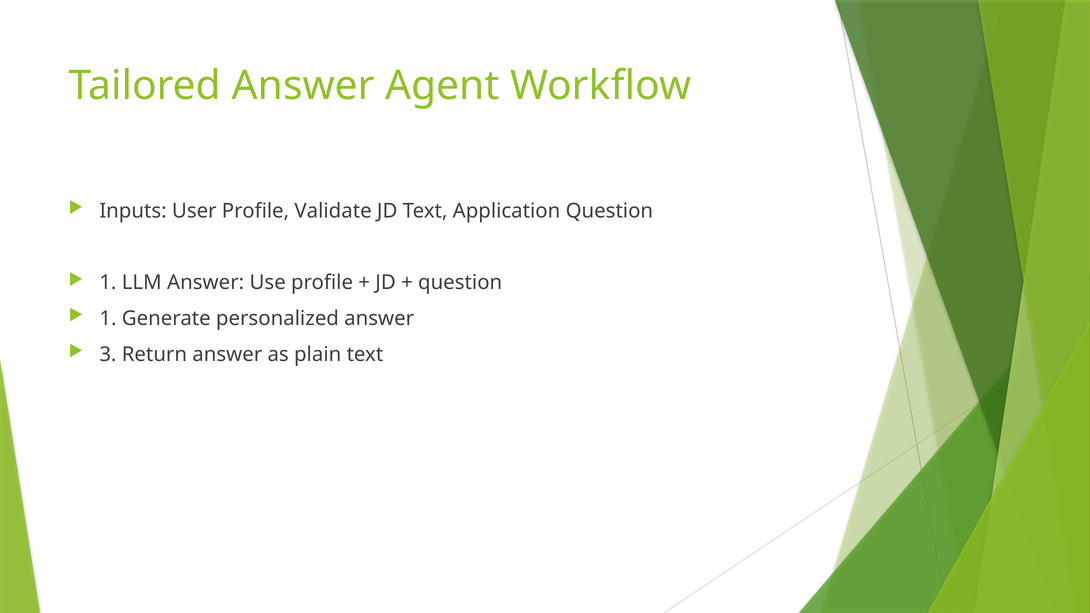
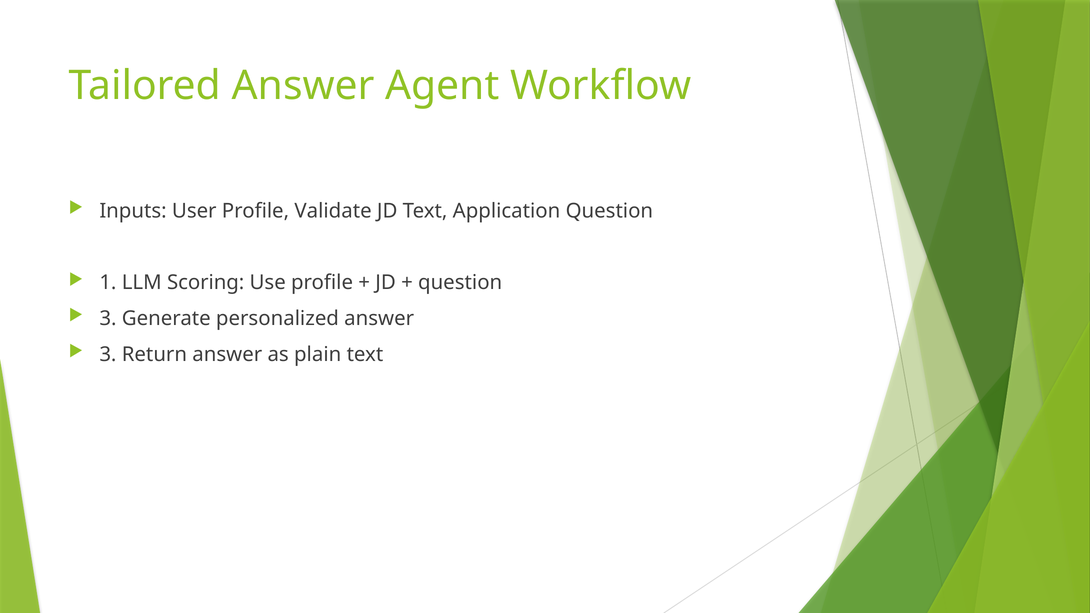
LLM Answer: Answer -> Scoring (206, 283)
1: 1 -> 3 (108, 319)
